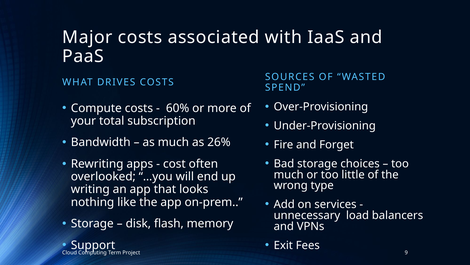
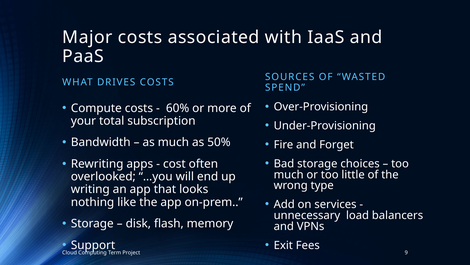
26%: 26% -> 50% (219, 142)
